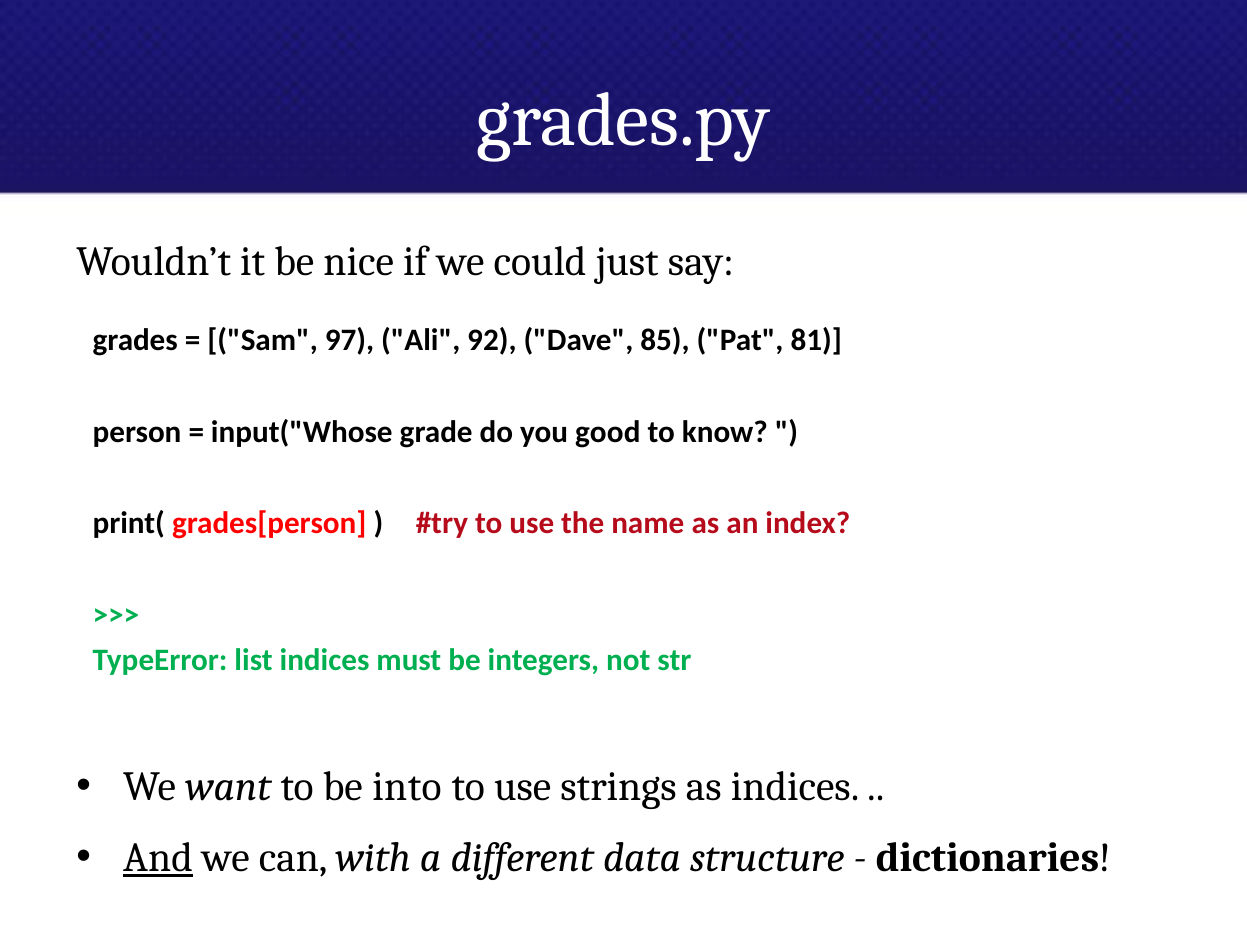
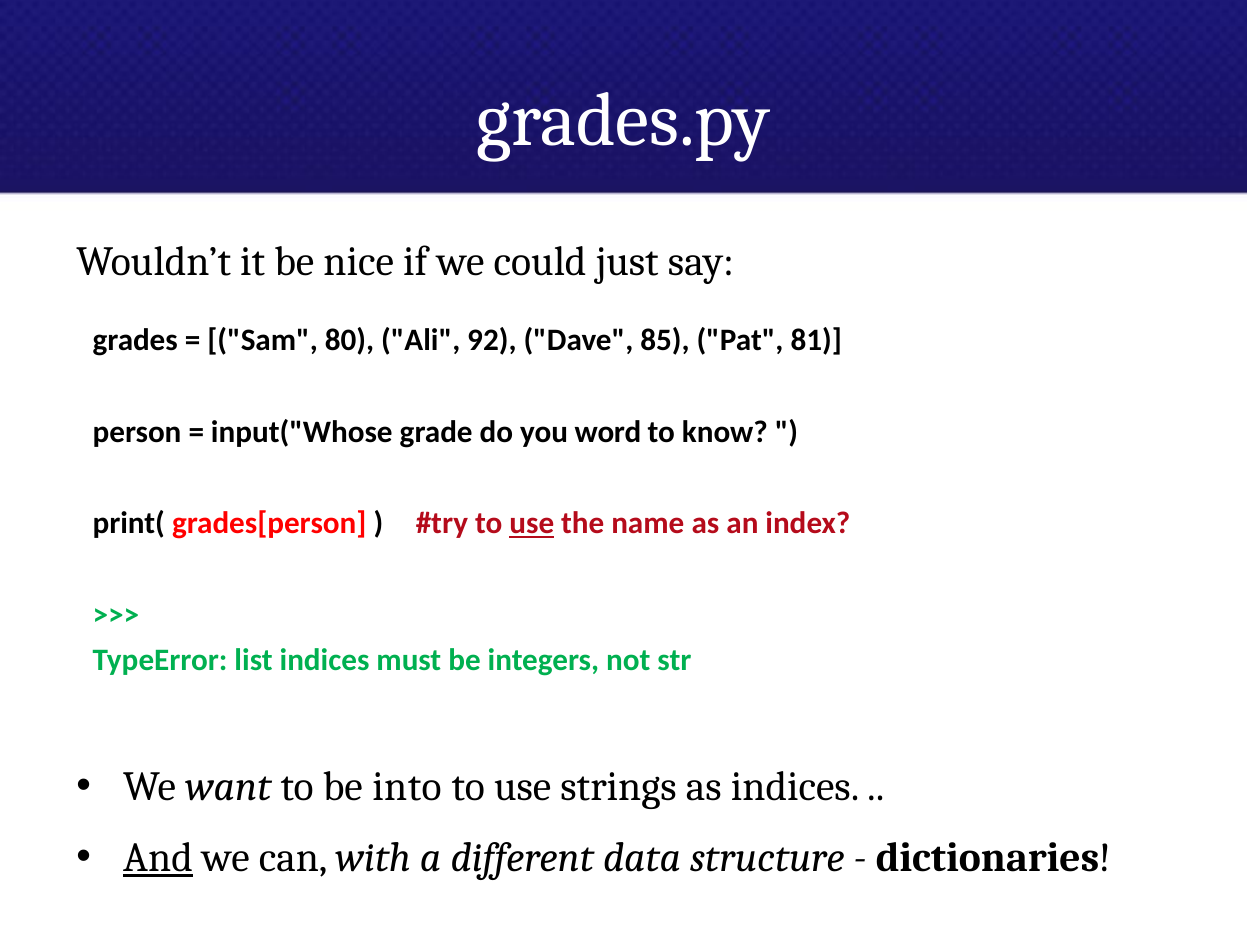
97: 97 -> 80 (350, 341)
good: good -> word (608, 432)
use underline: none -> present (532, 523)
